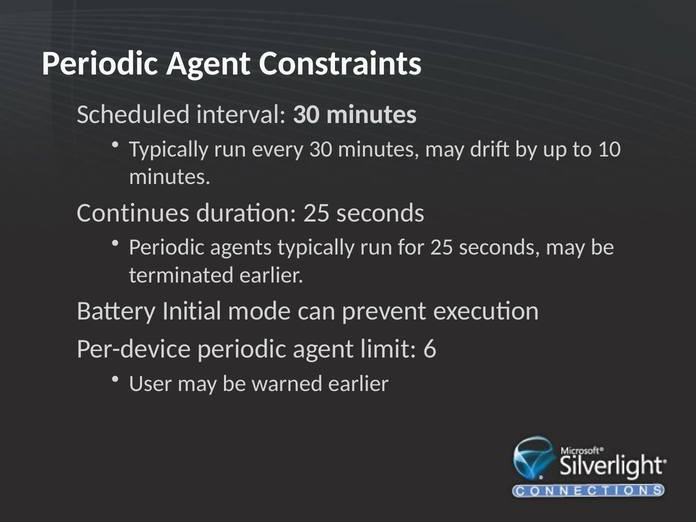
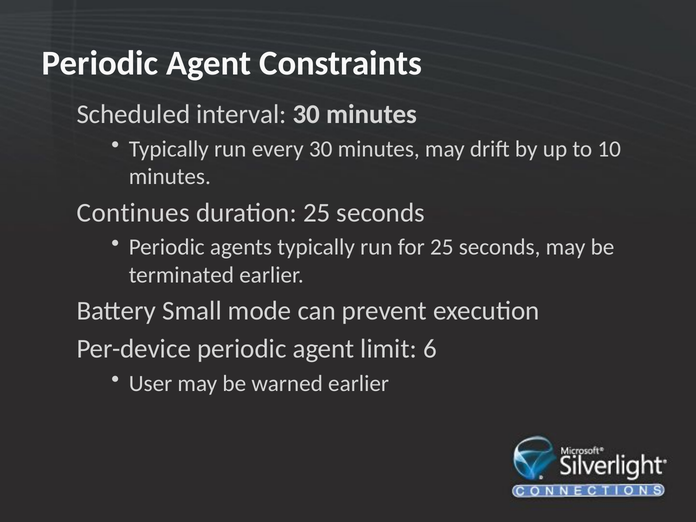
Initial: Initial -> Small (192, 311)
